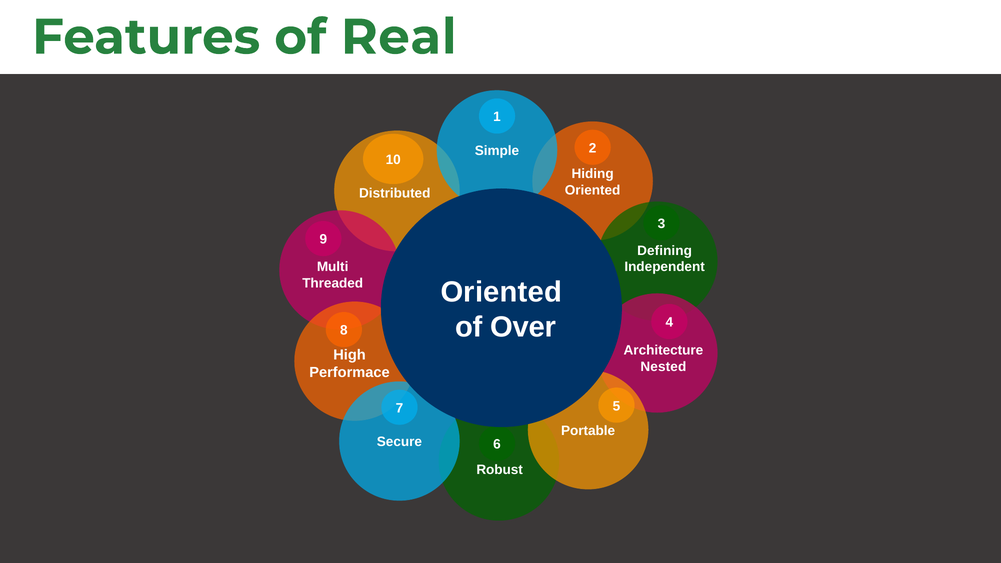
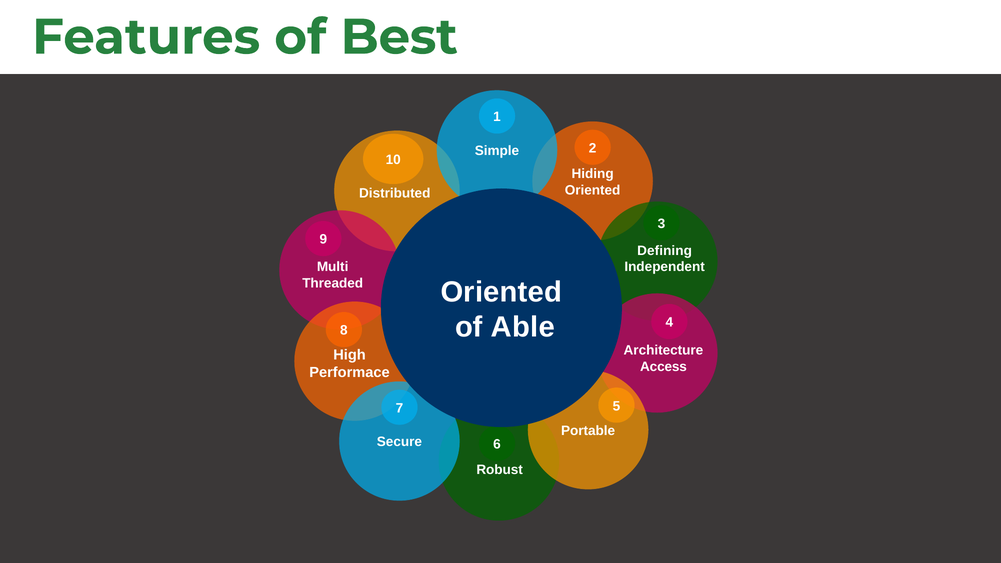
Real: Real -> Best (399, 37)
Over: Over -> Able (523, 327)
Nested: Nested -> Access (663, 367)
